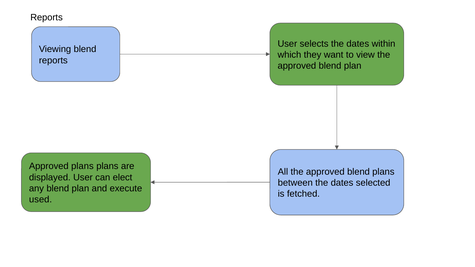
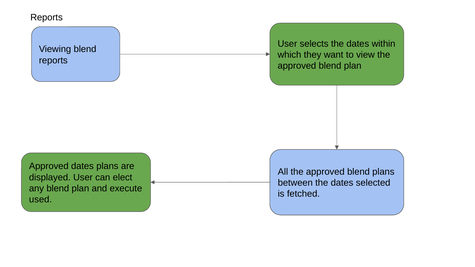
Approved plans: plans -> dates (82, 166)
